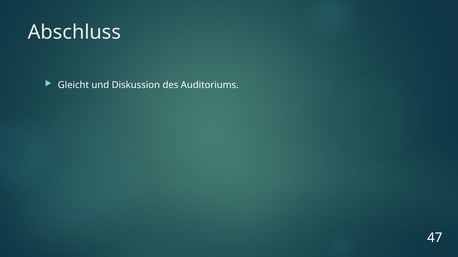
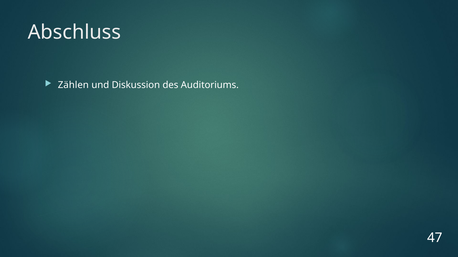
Gleicht: Gleicht -> Zählen (73, 85)
